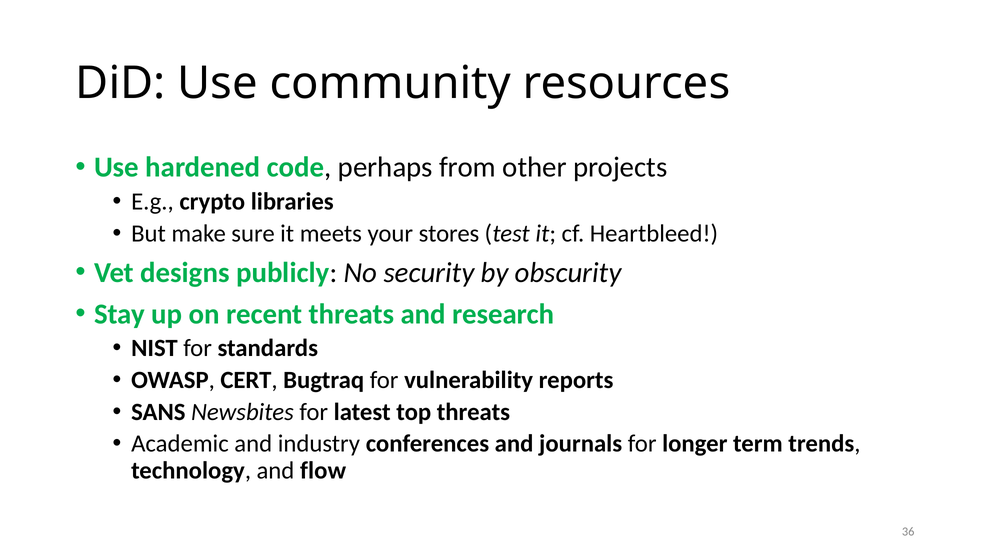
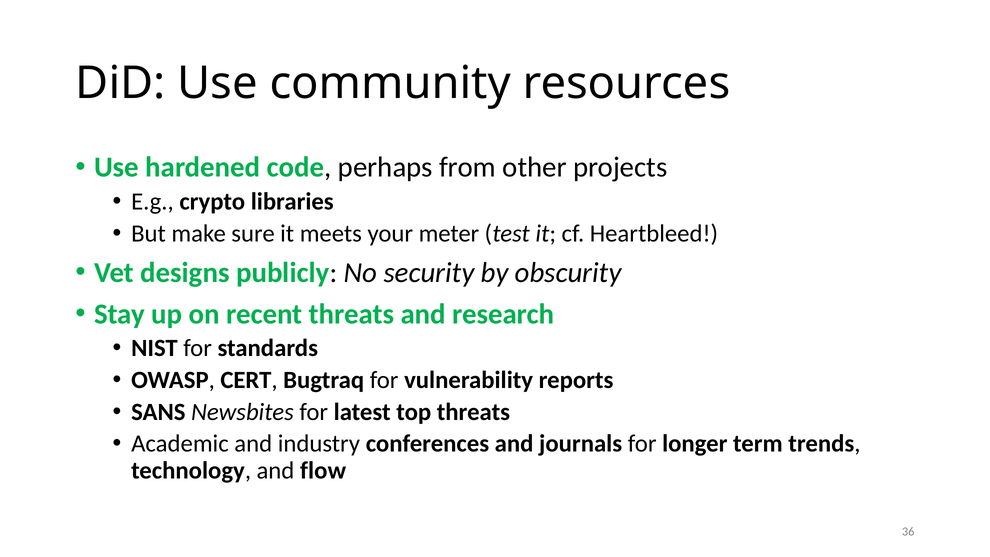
stores: stores -> meter (449, 233)
